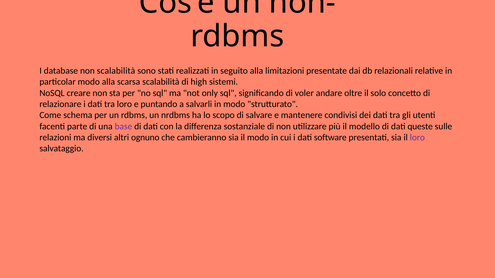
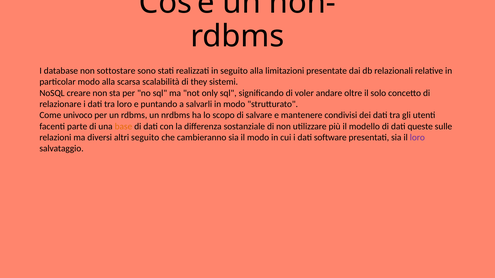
non scalabilità: scalabilità -> sottostare (116, 71)
high: high -> they (199, 82)
schema: schema -> univoco (78, 115)
base colour: purple -> orange (123, 127)
altri ognuno: ognuno -> seguito (145, 138)
